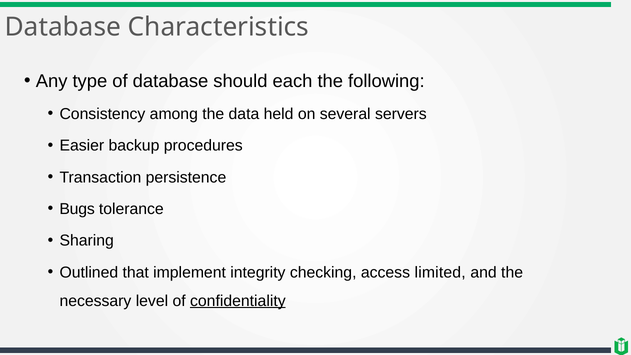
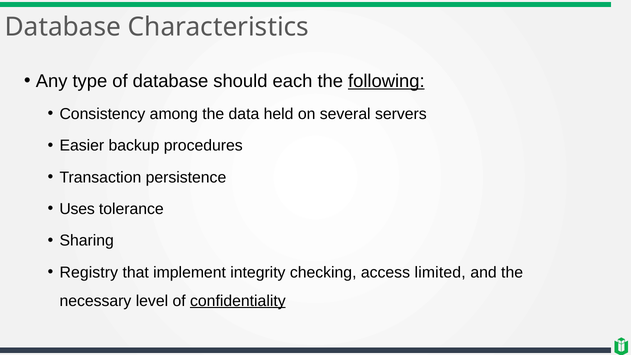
following underline: none -> present (386, 81)
Bugs: Bugs -> Uses (77, 209)
Outlined: Outlined -> Registry (89, 272)
